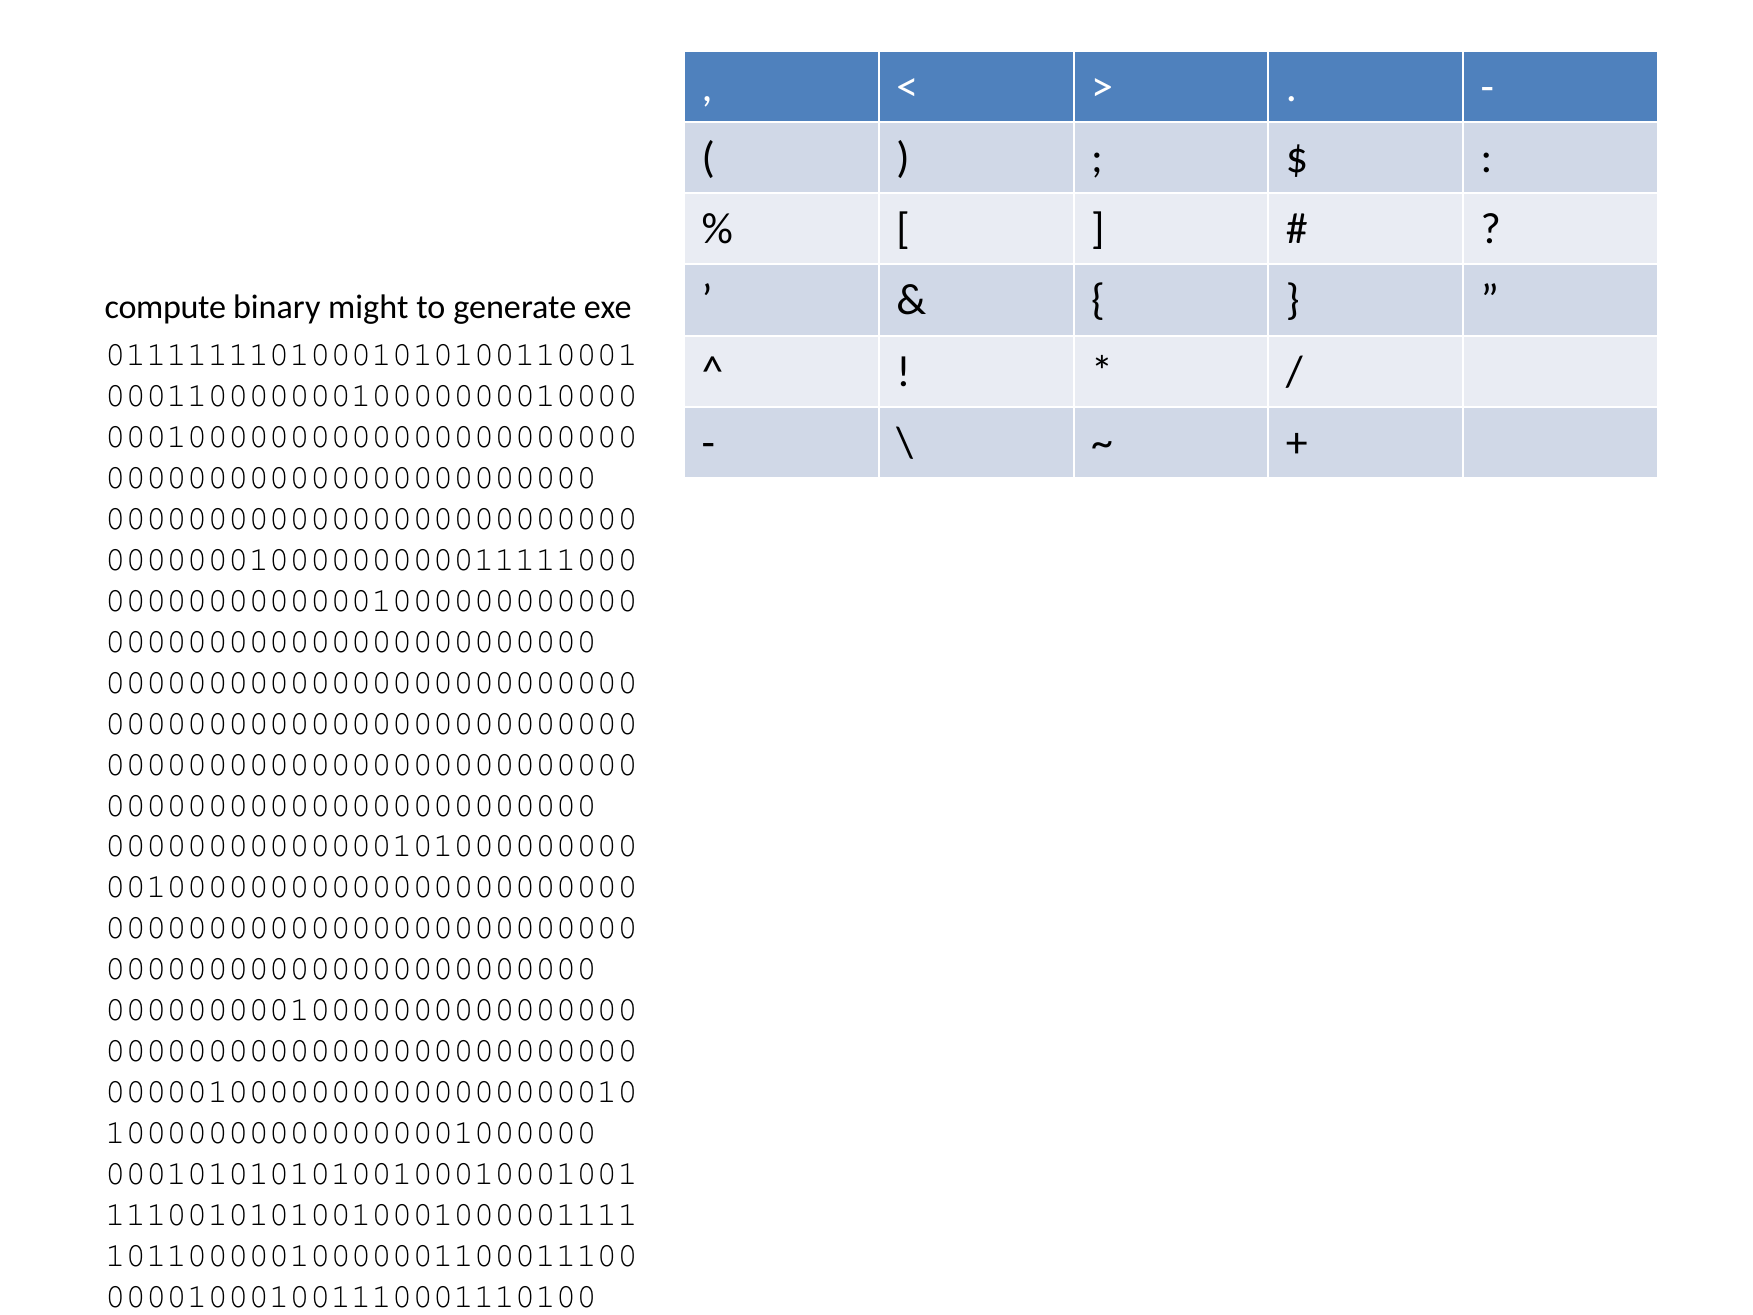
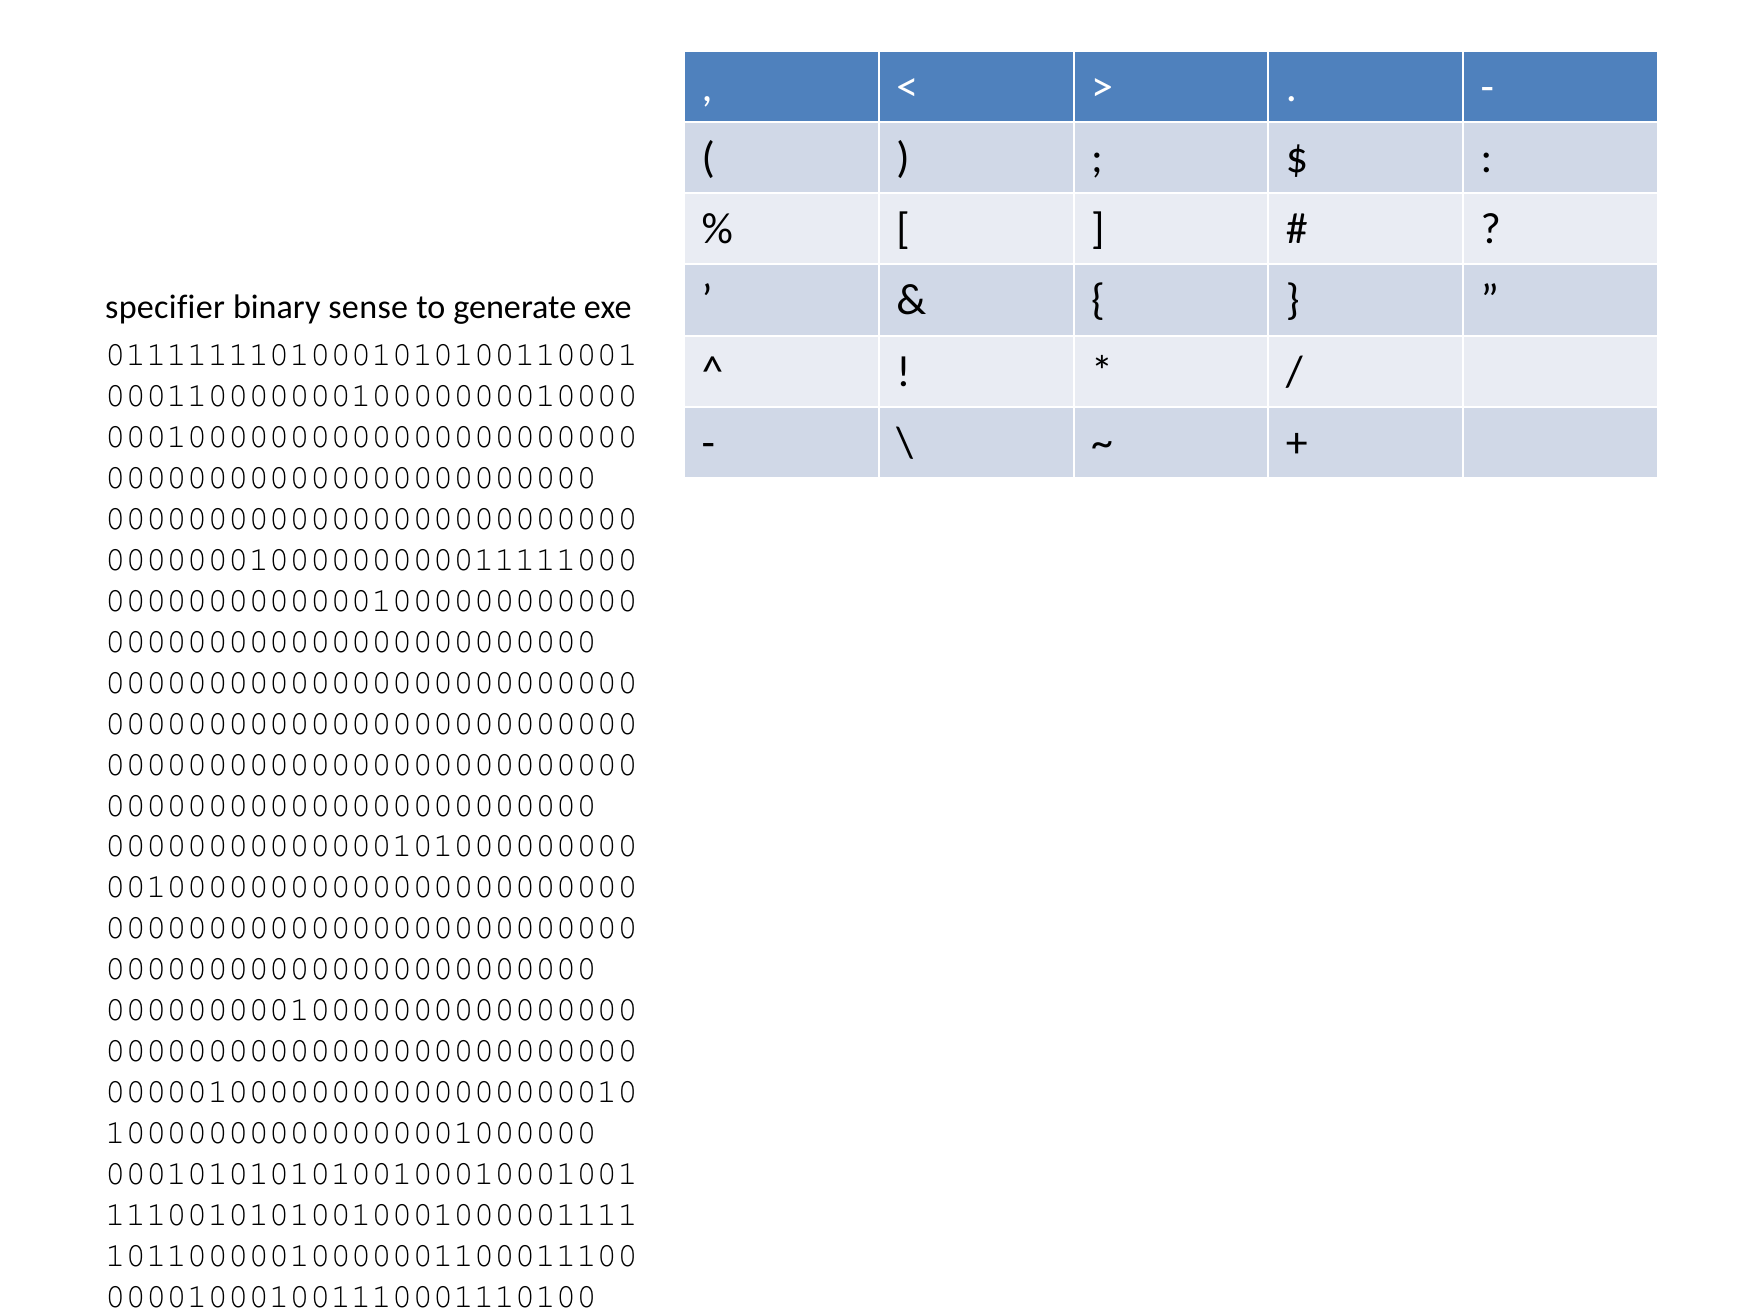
compute: compute -> specifier (165, 307)
might: might -> sense (368, 307)
